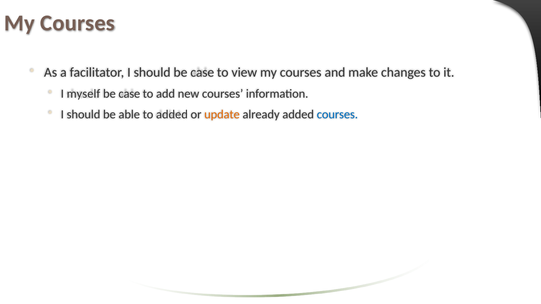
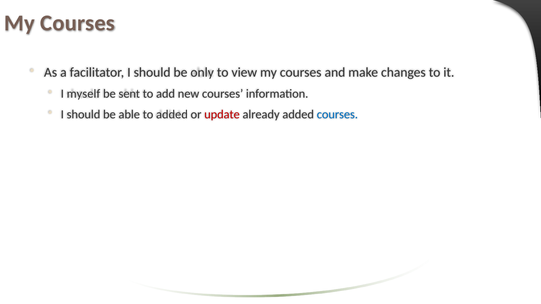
should be case: case -> only (202, 73)
case: case -> sent (129, 94)
update colour: orange -> red (222, 115)
